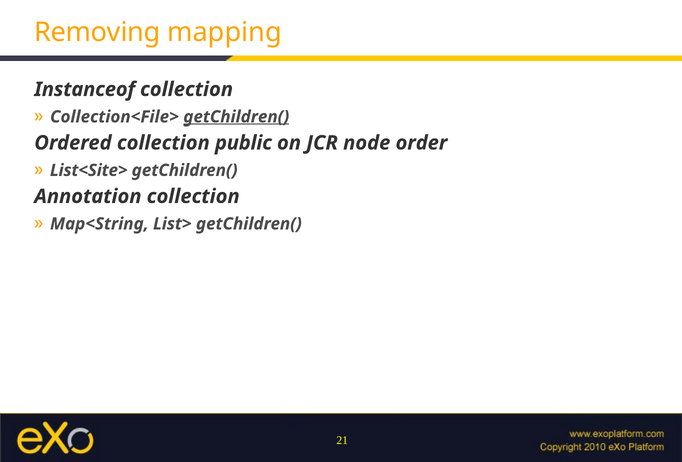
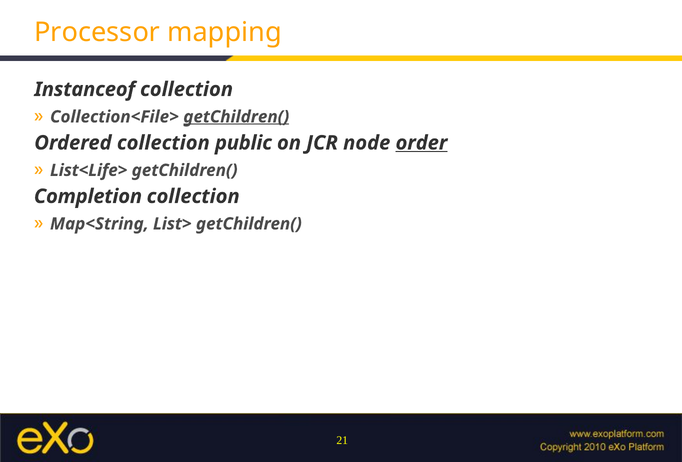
Removing: Removing -> Processor (97, 32)
order underline: none -> present (421, 143)
List<Site>: List<Site> -> List<Life> (89, 170)
Annotation: Annotation -> Completion (88, 196)
